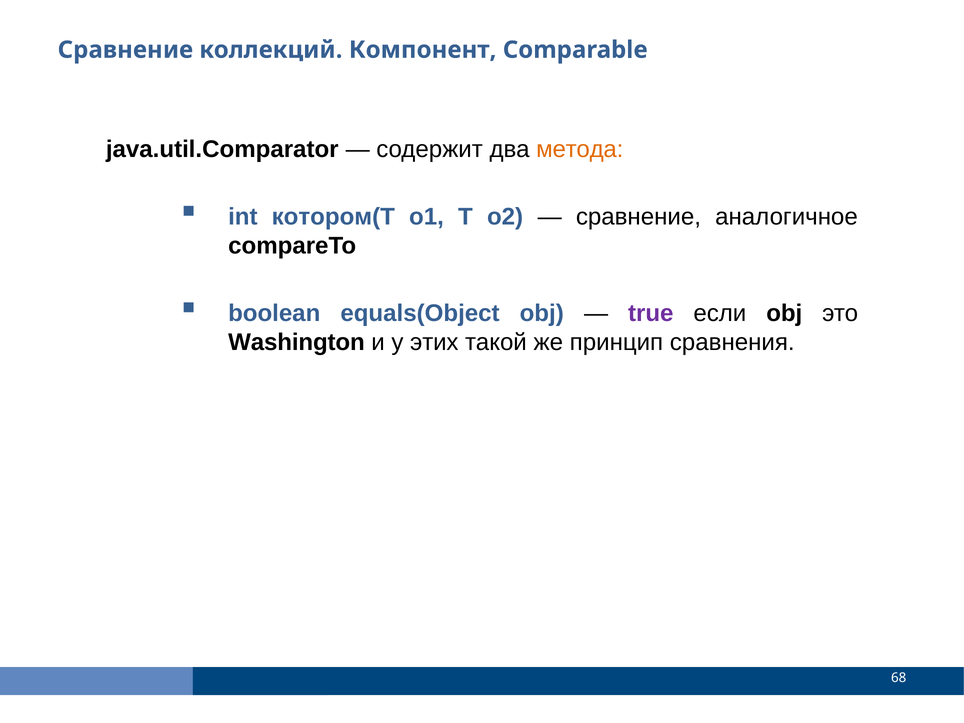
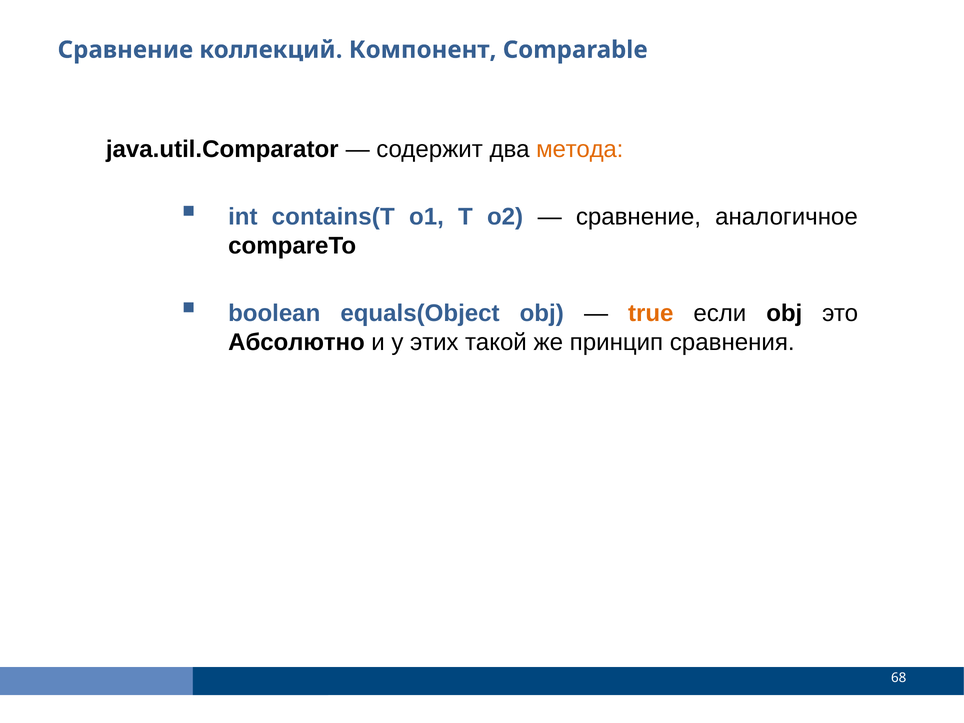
котором(T: котором(T -> contains(T (333, 217)
true colour: purple -> orange (651, 313)
Washington: Washington -> Абсолютно (296, 342)
